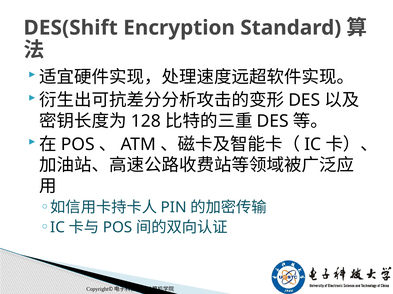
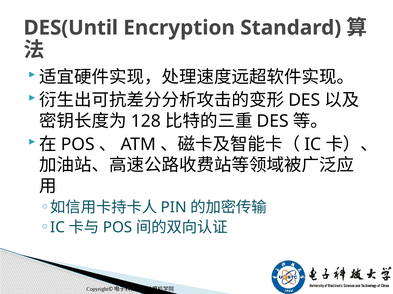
DES(Shift: DES(Shift -> DES(Until (71, 28)
